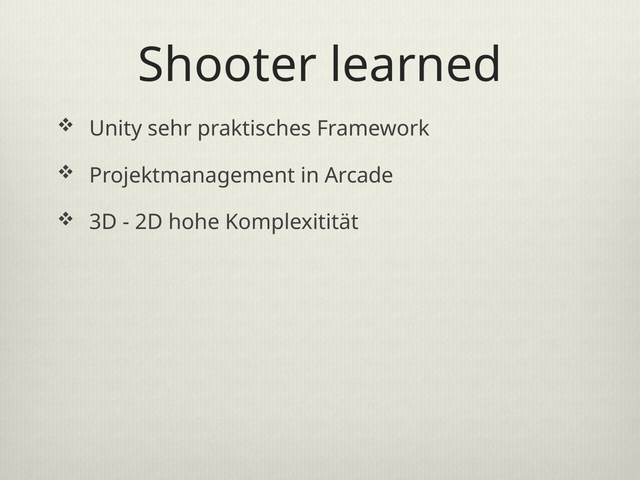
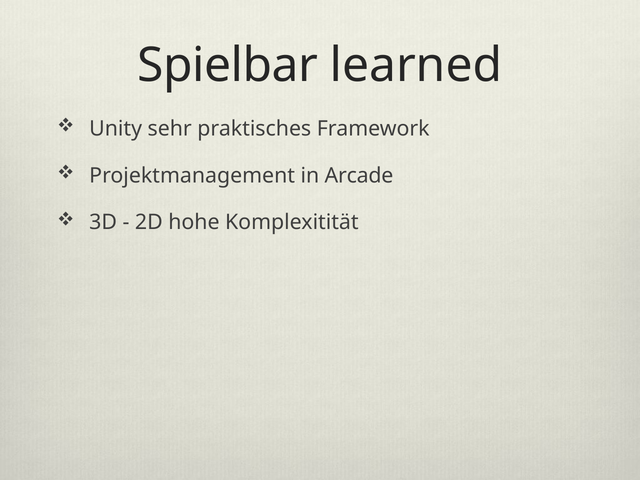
Shooter: Shooter -> Spielbar (228, 65)
